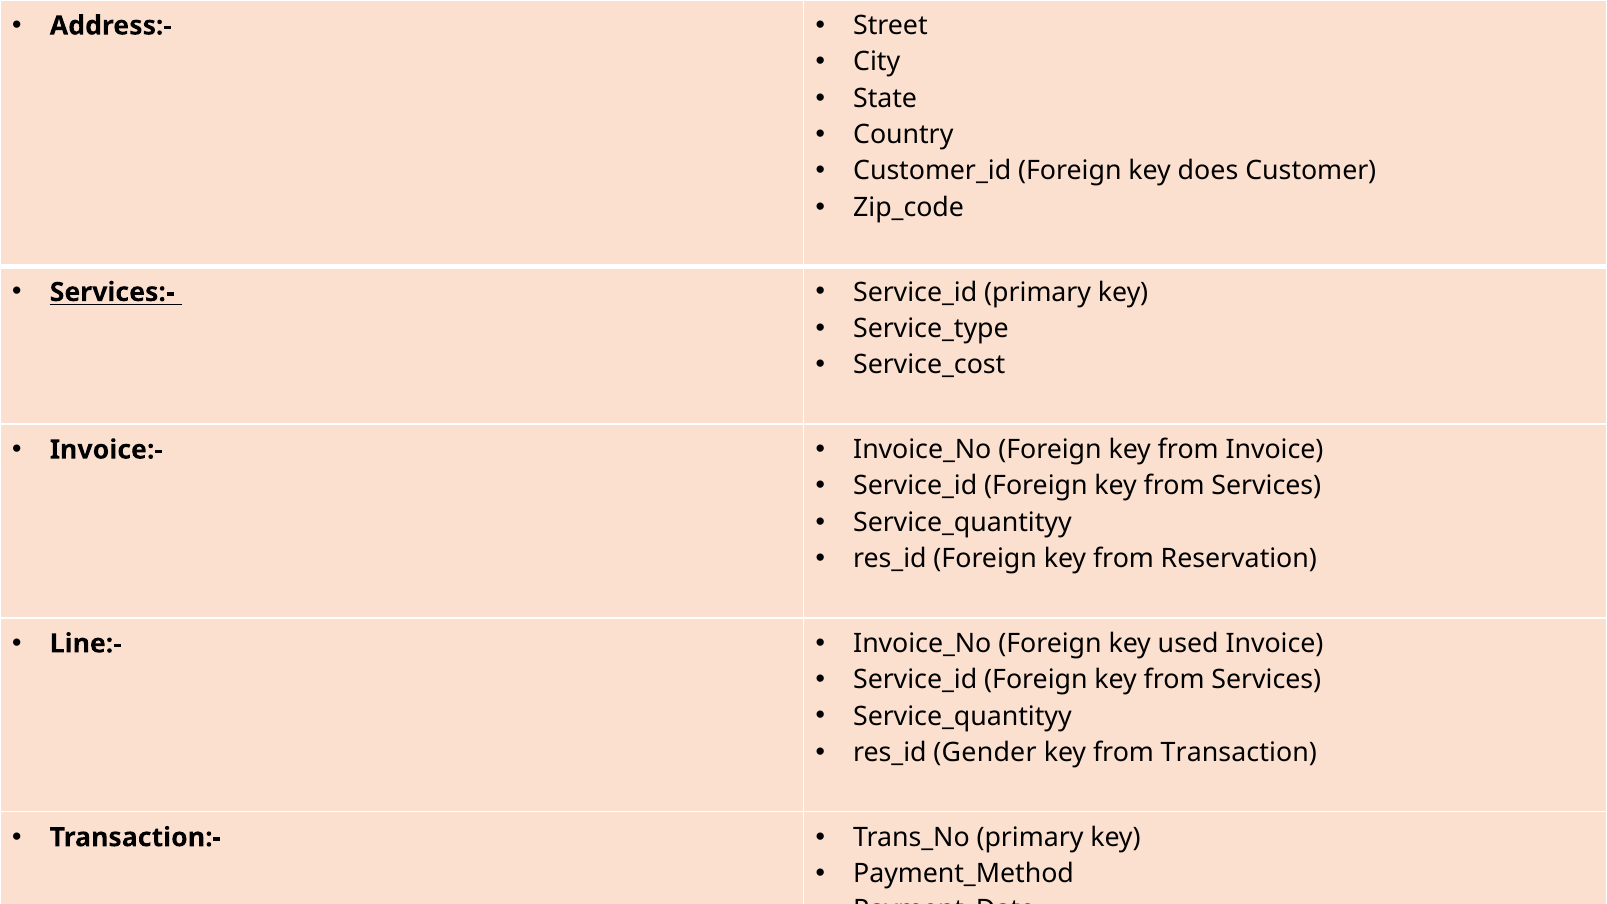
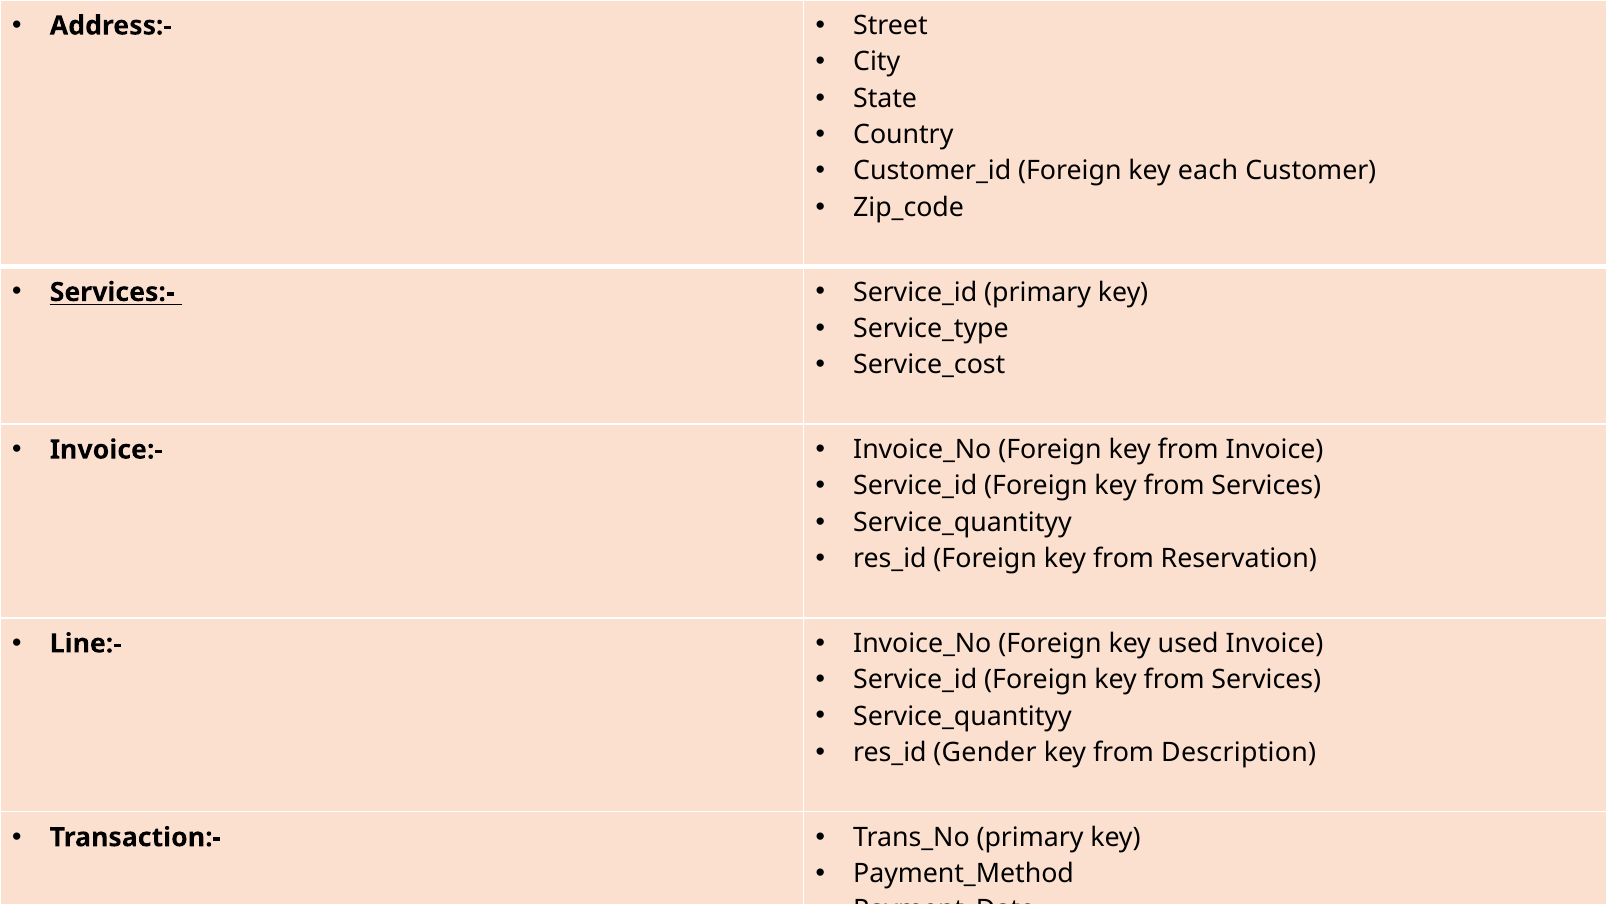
does: does -> each (1208, 171)
Transaction: Transaction -> Description (1239, 753)
